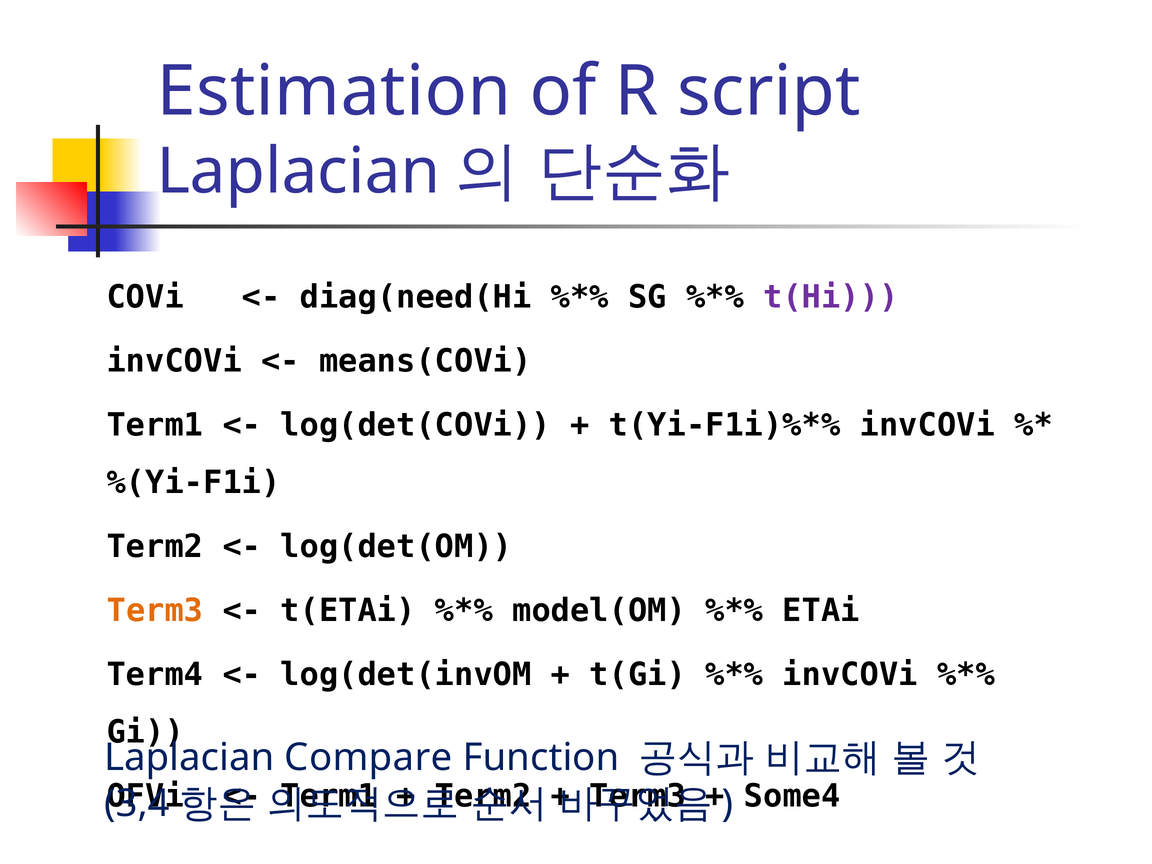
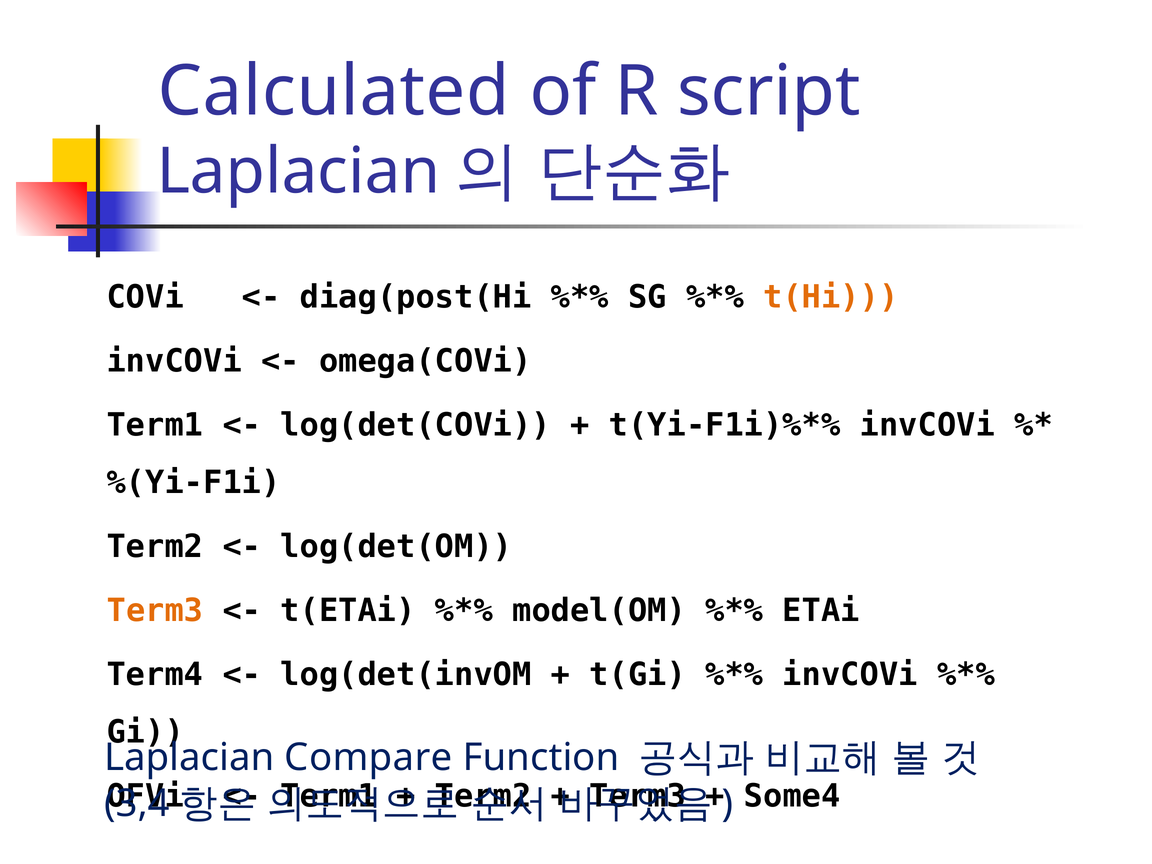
Estimation: Estimation -> Calculated (334, 91)
diag(need(Hi: diag(need(Hi -> diag(post(Hi (416, 297)
t(Hi colour: purple -> orange (831, 297)
means(COVi: means(COVi -> omega(COVi (425, 361)
